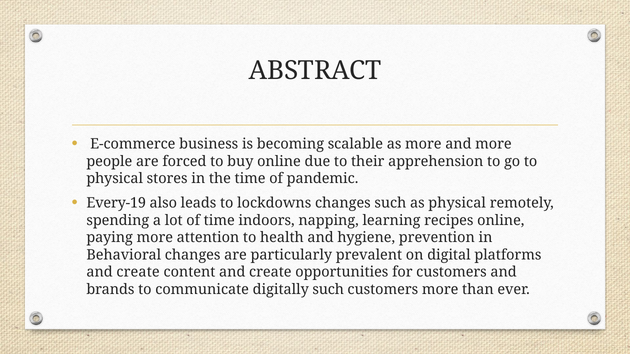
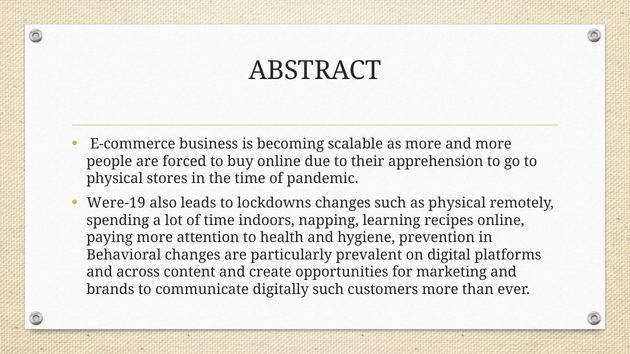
Every-19: Every-19 -> Were-19 (116, 203)
create: create -> across (138, 272)
for customers: customers -> marketing (451, 272)
